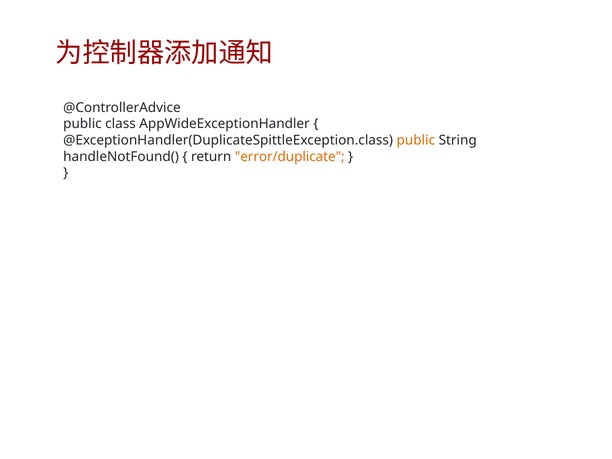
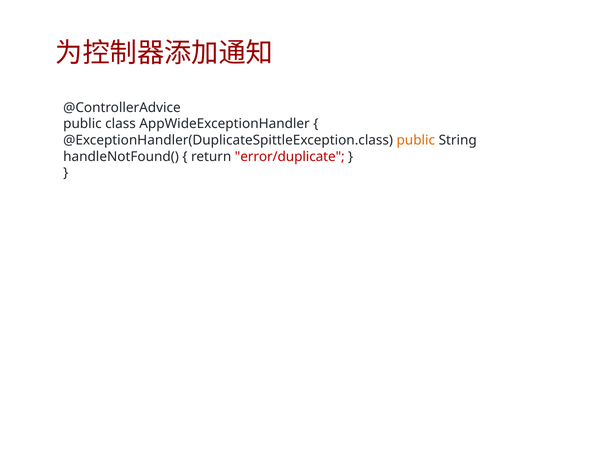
error/duplicate colour: orange -> red (290, 157)
